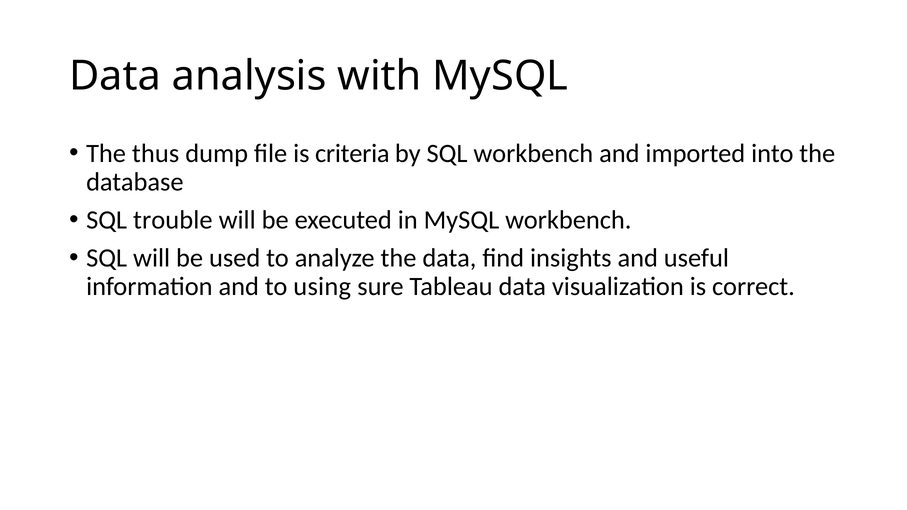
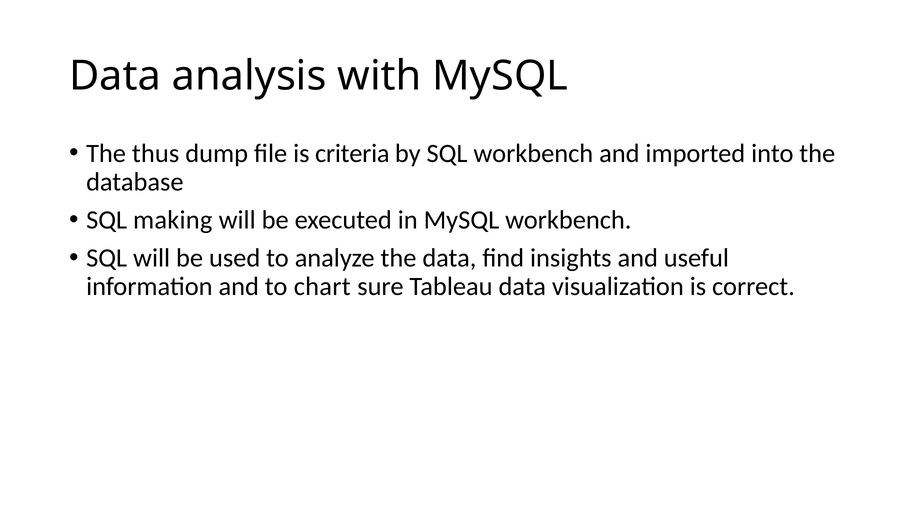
trouble: trouble -> making (173, 220)
using: using -> chart (322, 287)
